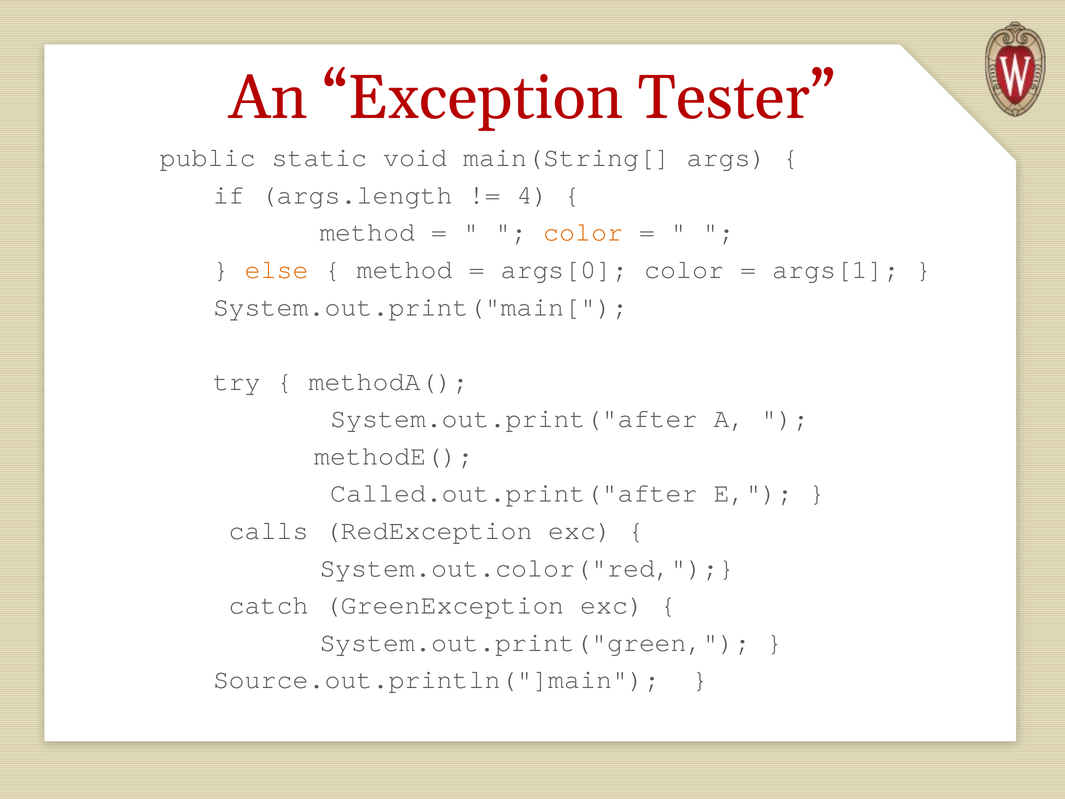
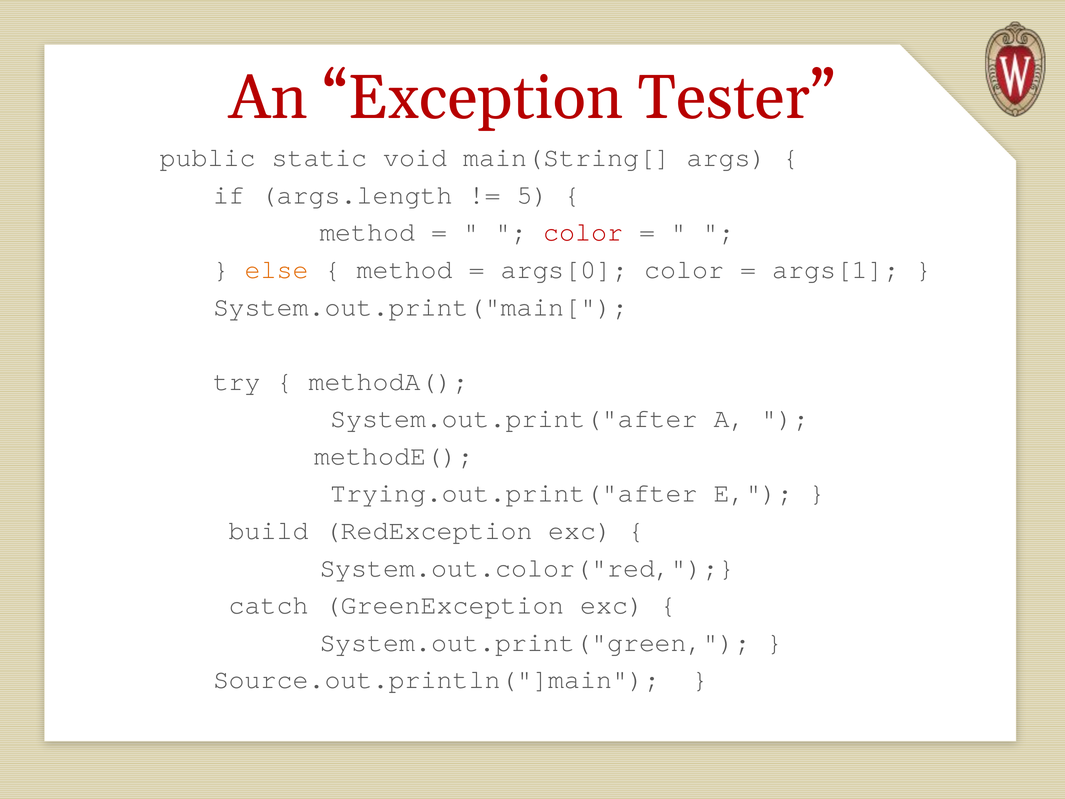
4: 4 -> 5 (533, 195)
color colour: orange -> red (583, 232)
Called.out.print("after: Called.out.print("after -> Trying.out.print("after (514, 493)
calls: calls -> build (269, 530)
